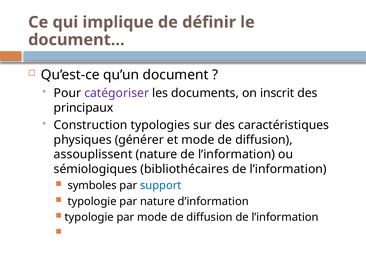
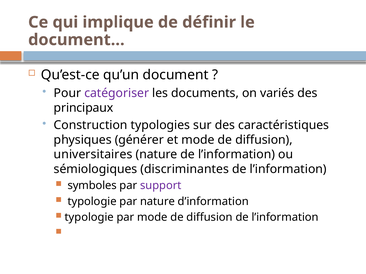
inscrit: inscrit -> variés (277, 93)
assouplissent: assouplissent -> universitaires (93, 155)
bibliothécaires: bibliothécaires -> discriminantes (185, 169)
support colour: blue -> purple (161, 186)
